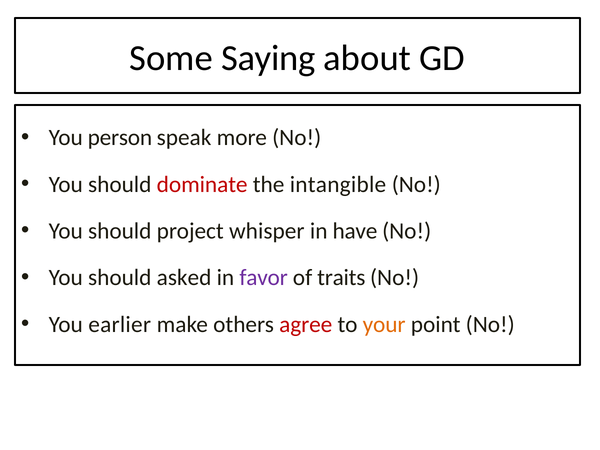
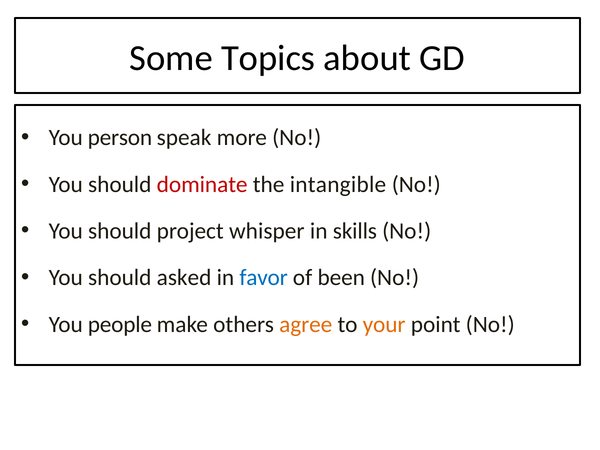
Saying: Saying -> Topics (268, 58)
have: have -> skills (355, 231)
favor colour: purple -> blue (264, 278)
traits: traits -> been (341, 278)
earlier: earlier -> people (120, 324)
agree colour: red -> orange (306, 324)
